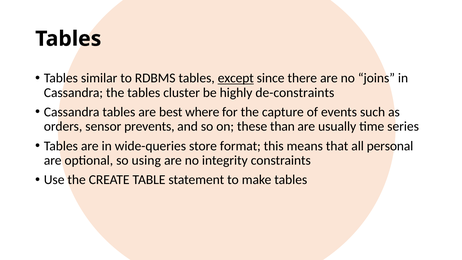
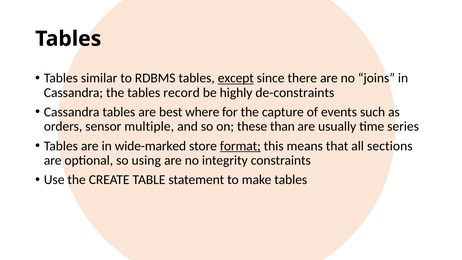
cluster: cluster -> record (182, 93)
prevents: prevents -> multiple (149, 126)
wide-queries: wide-queries -> wide-marked (150, 146)
format underline: none -> present (240, 146)
personal: personal -> sections (390, 146)
